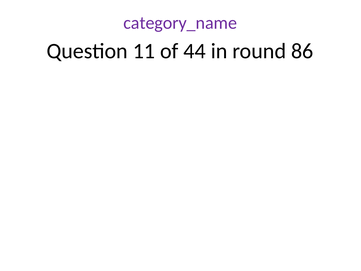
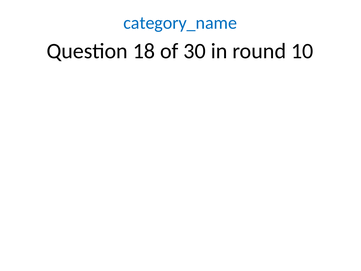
category_name colour: purple -> blue (180, 23)
11: 11 -> 18 (144, 51)
44: 44 -> 30 (195, 51)
86: 86 -> 10 (302, 51)
